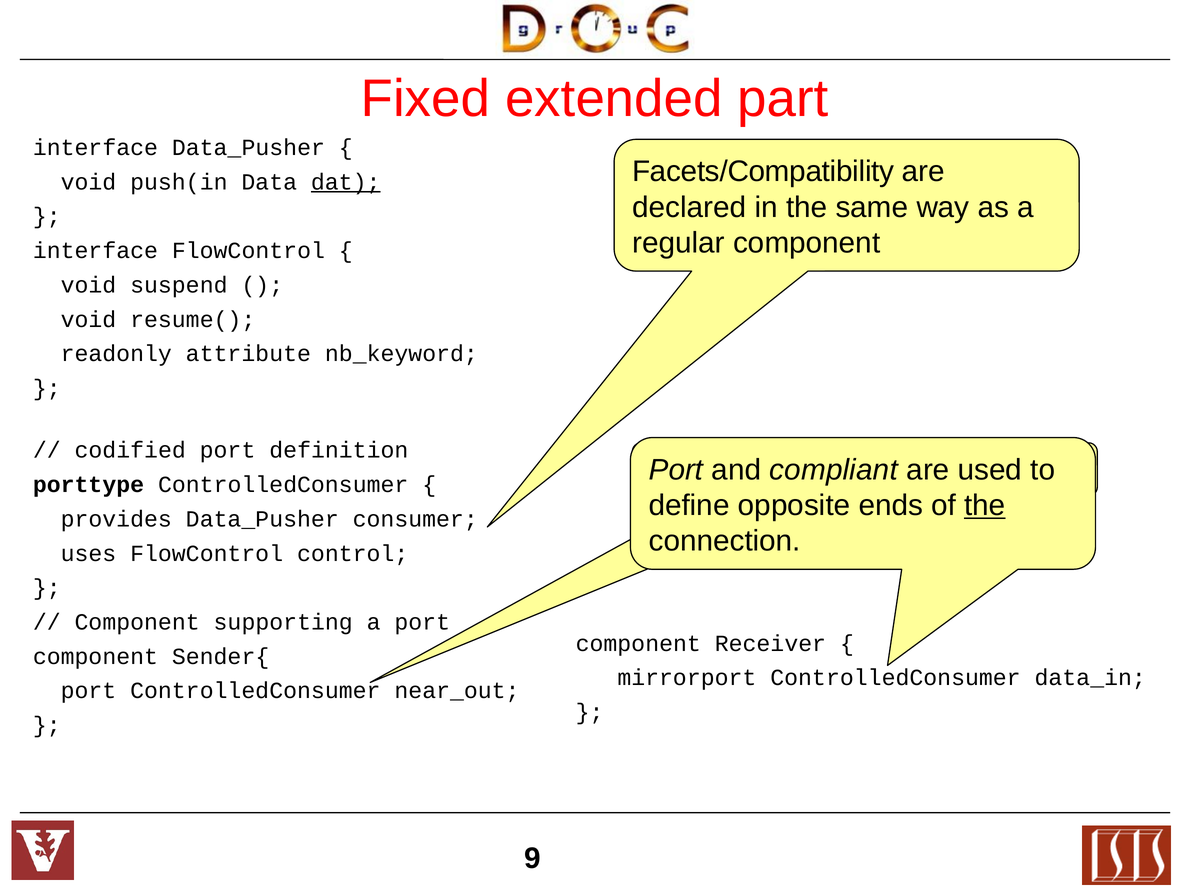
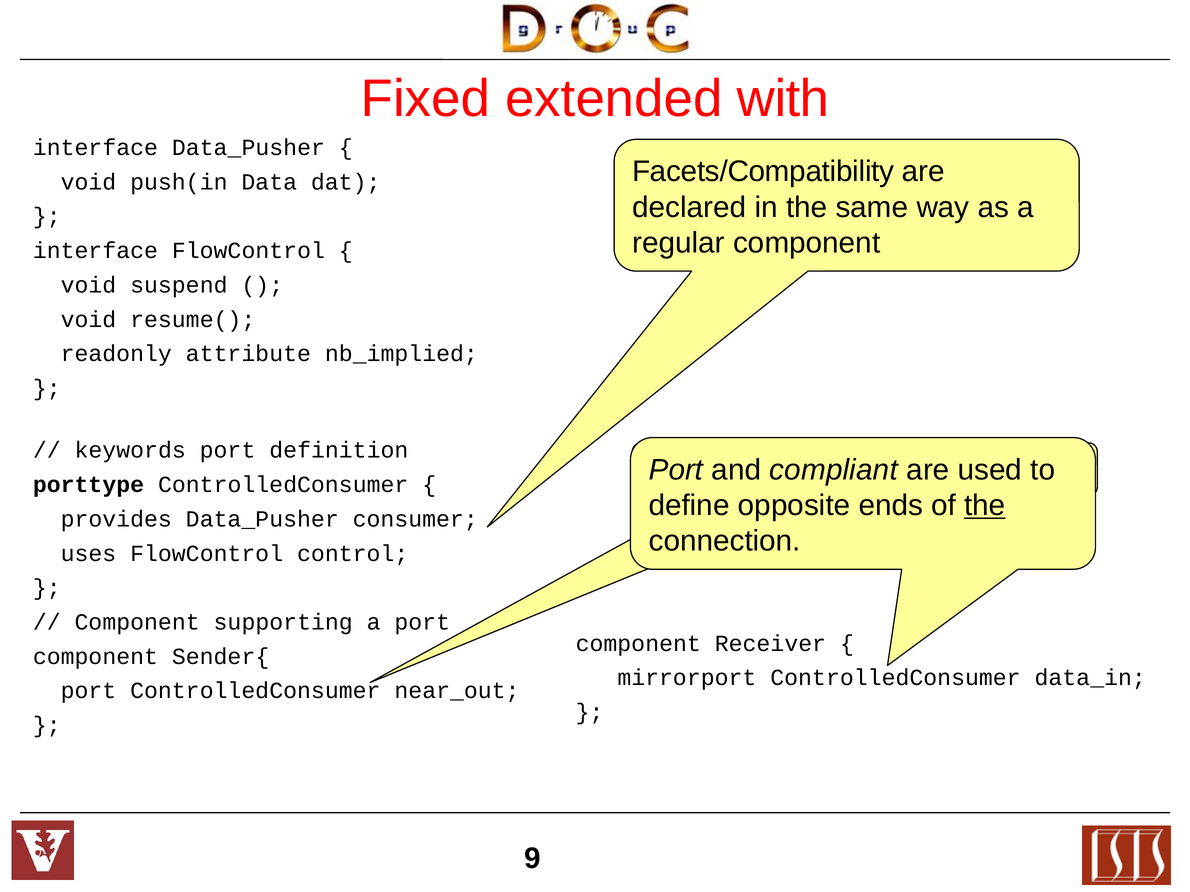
part: part -> with (783, 99)
dat underline: present -> none (346, 182)
nb_keyword: nb_keyword -> nb_implied (401, 354)
codified: codified -> keywords (130, 451)
